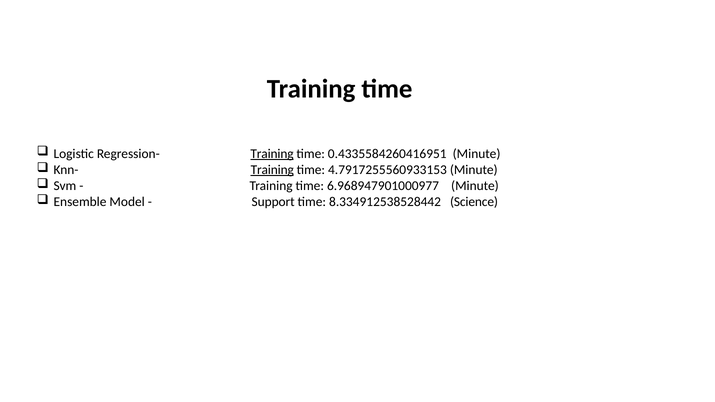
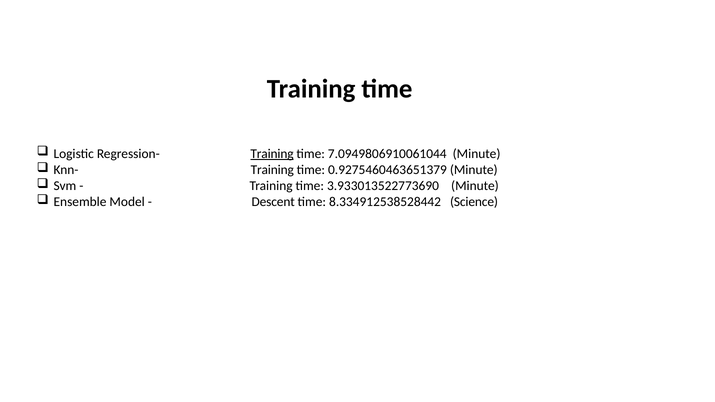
0.4335584260416951: 0.4335584260416951 -> 7.0949806910061044 (387, 154)
Training underline: present -> none (272, 170)
4.7917255560933153: 4.7917255560933153 -> 0.9275460463651379 (387, 170)
6.968947901000977: 6.968947901000977 -> 3.933013522773690 (383, 186)
Support: Support -> Descent (273, 202)
